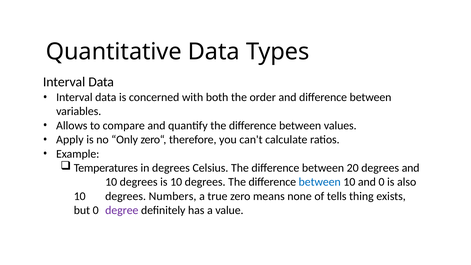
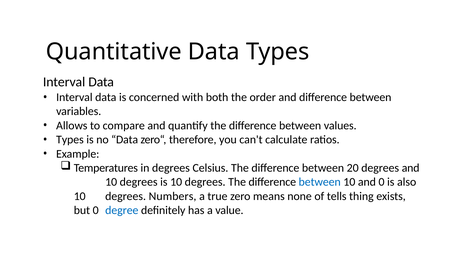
Apply: Apply -> Types (70, 140)
no Only: Only -> Data (125, 140)
degree colour: purple -> blue (122, 210)
